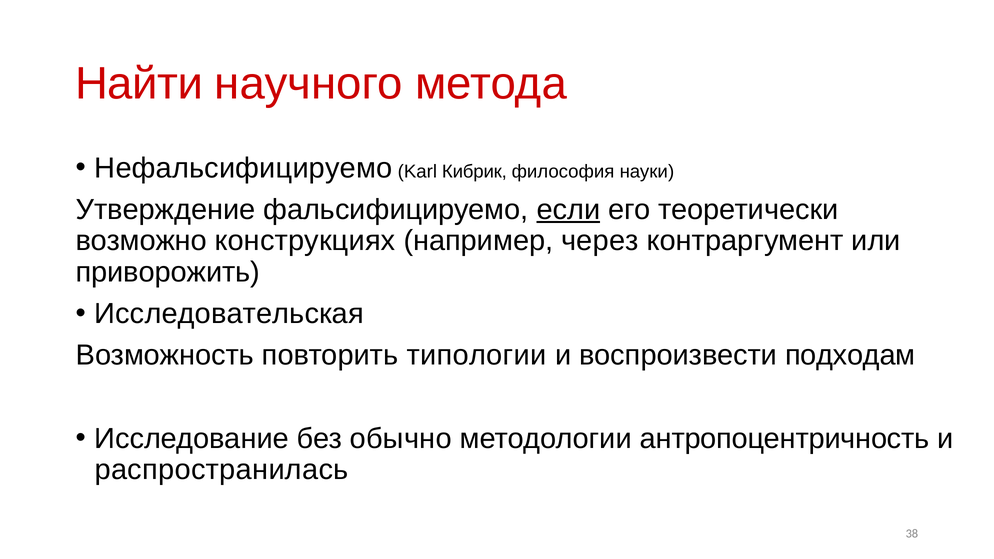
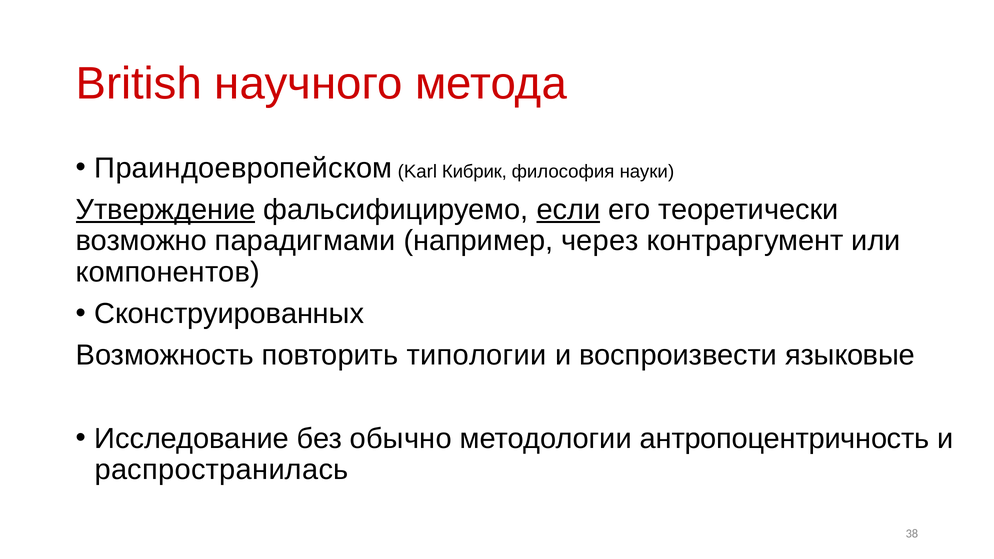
Найти: Найти -> British (139, 83)
Нефальсифицируемо: Нефальсифицируемо -> Праиндоевропейском (243, 168)
Утверждение underline: none -> present (166, 210)
конструкциях: конструкциях -> парадигмами (305, 241)
приворожить: приворожить -> компонентов (168, 272)
Исследовательская: Исследовательская -> Сконструированных (229, 314)
подходам: подходам -> языковые (850, 355)
